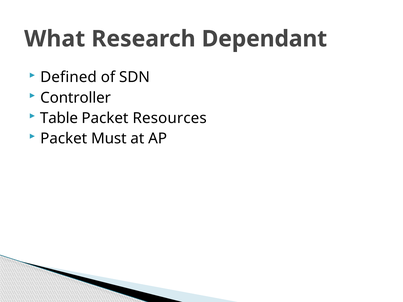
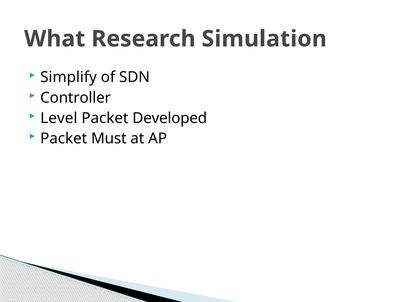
Dependant: Dependant -> Simulation (264, 39)
Defined: Defined -> Simplify (69, 77)
Table: Table -> Level (59, 118)
Resources: Resources -> Developed (170, 118)
